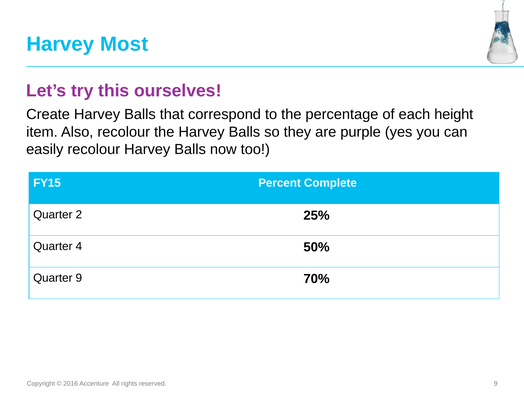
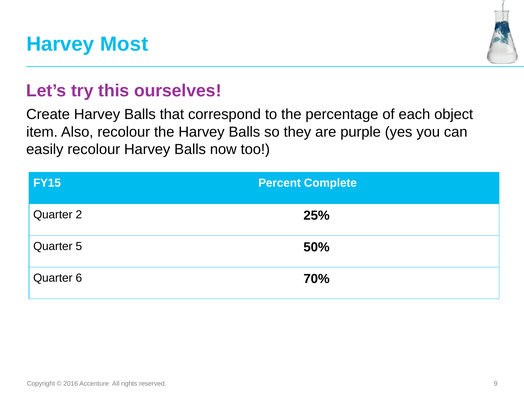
height: height -> object (454, 114)
4: 4 -> 5 (79, 246)
Quarter 9: 9 -> 6 (79, 278)
